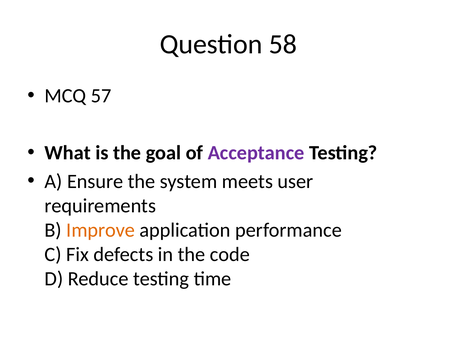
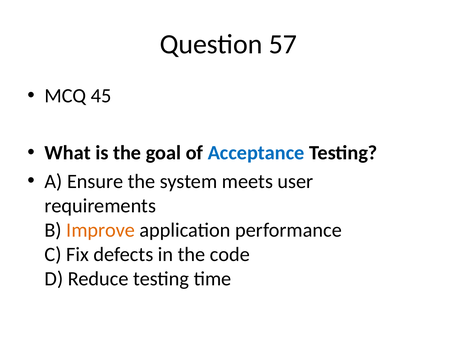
58: 58 -> 57 (283, 44)
57: 57 -> 45 (101, 96)
Acceptance colour: purple -> blue (256, 153)
